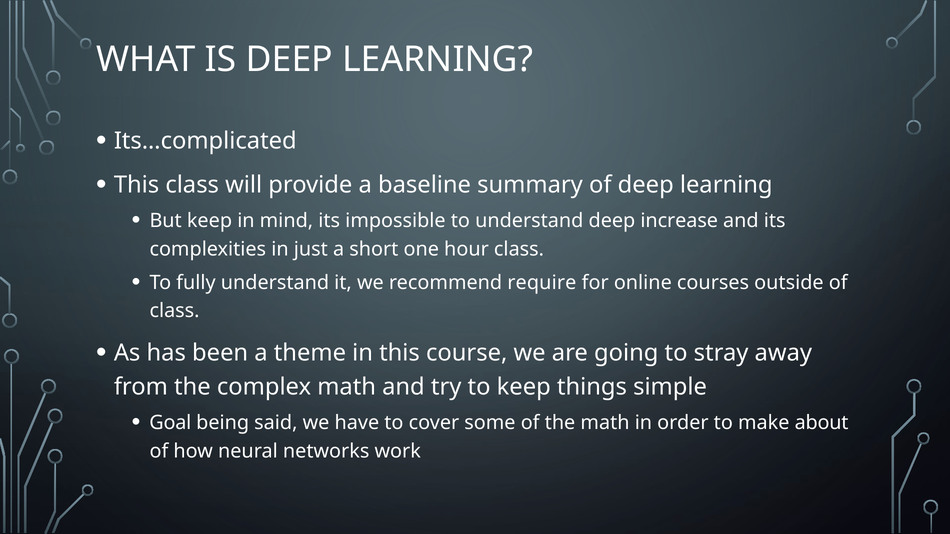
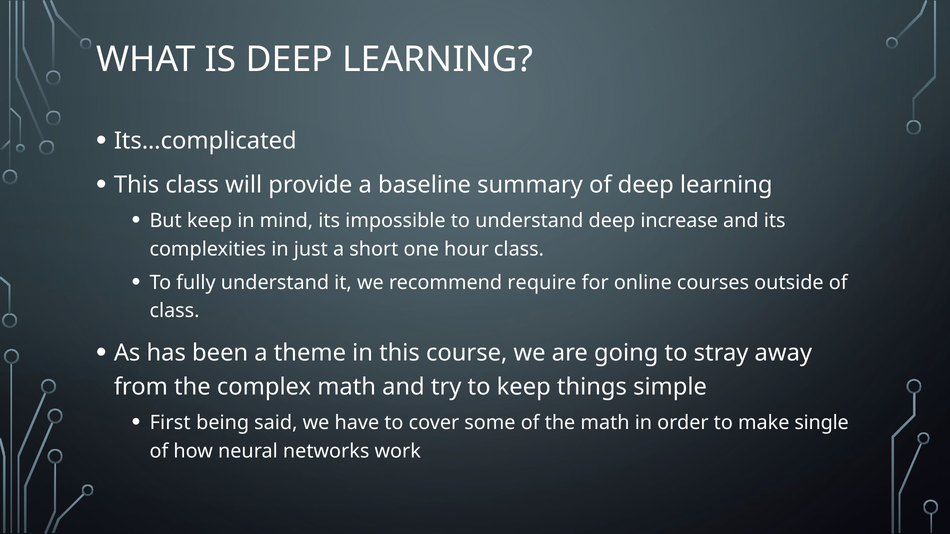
Goal: Goal -> First (170, 423)
about: about -> single (822, 423)
